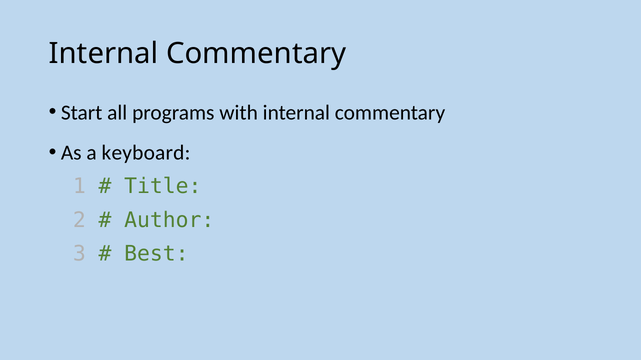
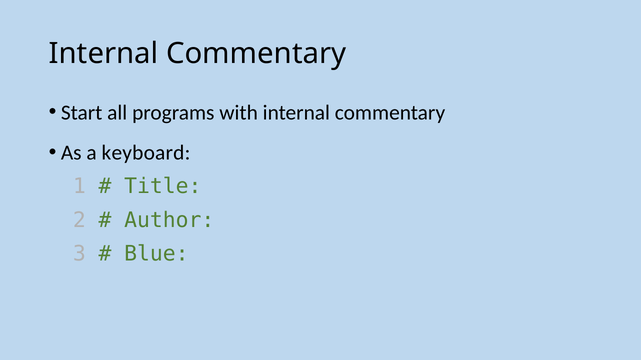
Best: Best -> Blue (156, 254)
